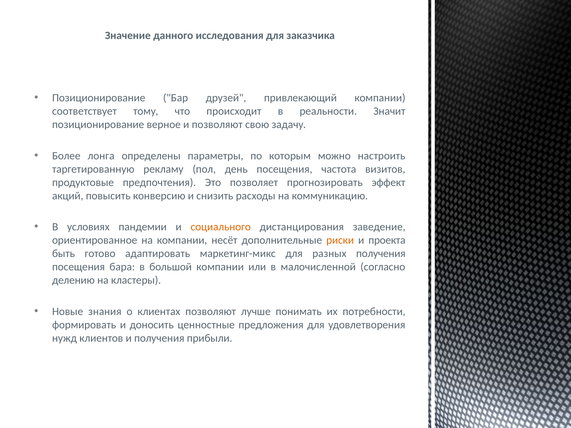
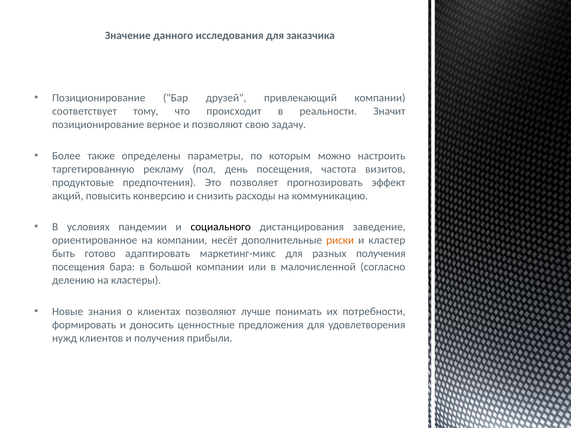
лонга: лонга -> также (101, 156)
социального colour: orange -> black (221, 227)
проекта: проекта -> кластер (387, 240)
